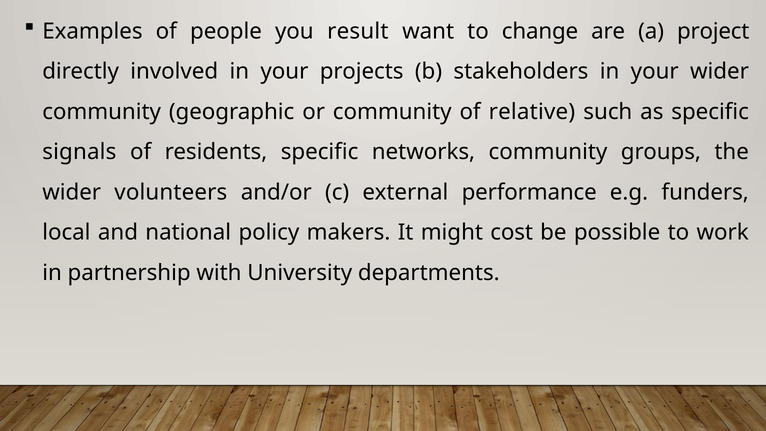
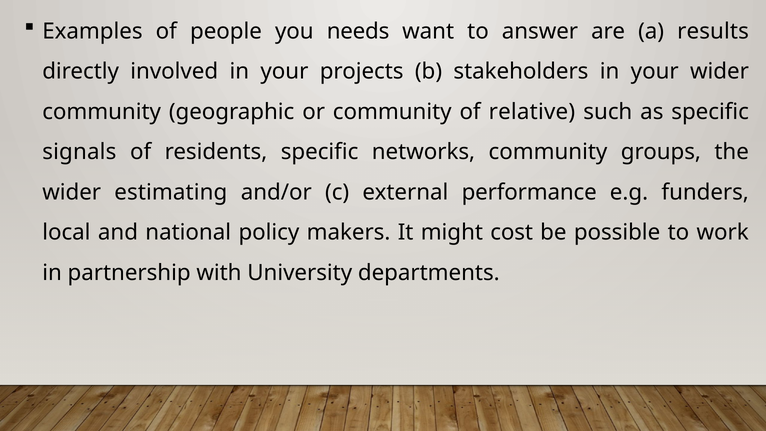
result: result -> needs (358, 31)
change: change -> answer (540, 31)
project: project -> results (713, 31)
volunteers: volunteers -> estimating (171, 192)
